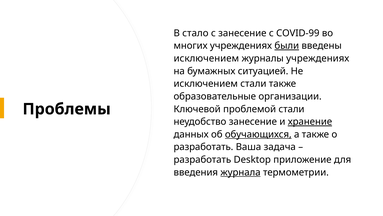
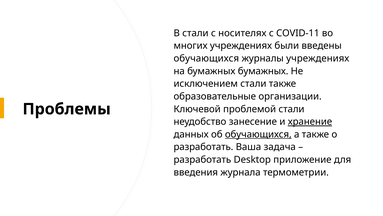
В стало: стало -> стали (195, 33)
с занесение: занесение -> носителях (242, 33)
COVID-99: COVID-99 -> COVID-11 (298, 33)
были underline: present -> none (287, 46)
исключением: исключением -> обучающихся (206, 58)
бумажных ситуацией: ситуацией -> бумажных (263, 71)
журнала underline: present -> none (240, 172)
